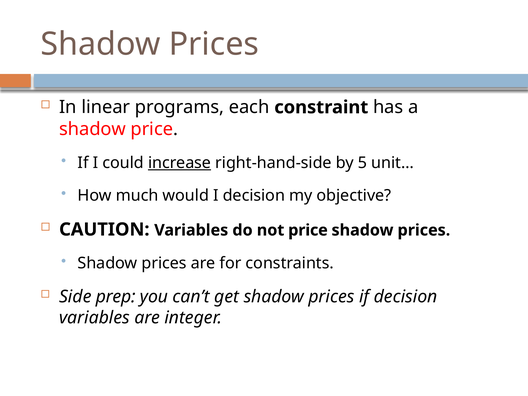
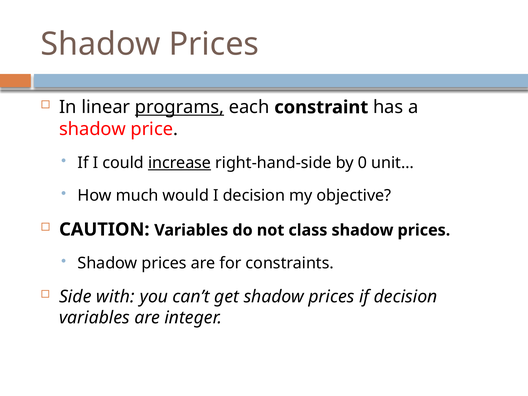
programs underline: none -> present (179, 107)
5: 5 -> 0 (362, 163)
not price: price -> class (308, 230)
prep: prep -> with (116, 297)
